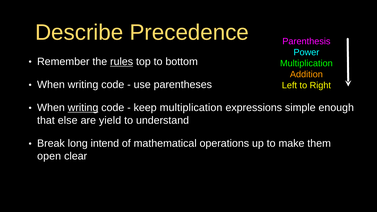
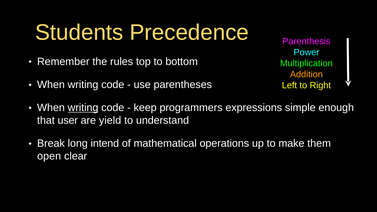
Describe: Describe -> Students (79, 33)
rules underline: present -> none (122, 62)
keep multiplication: multiplication -> programmers (191, 108)
else: else -> user (68, 120)
